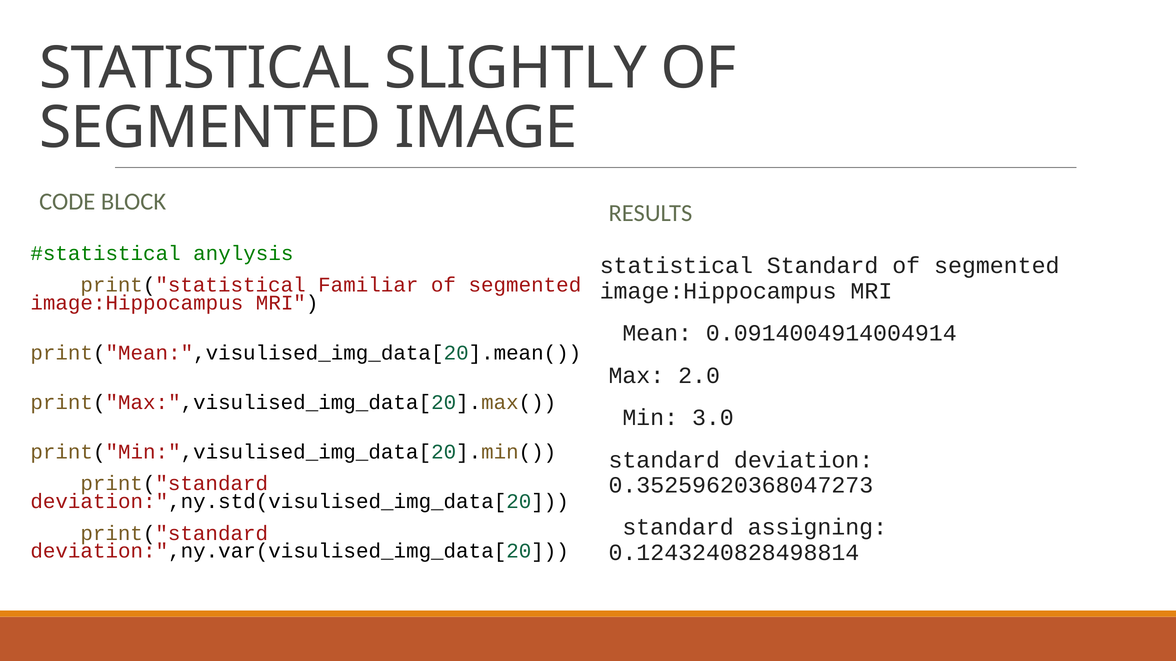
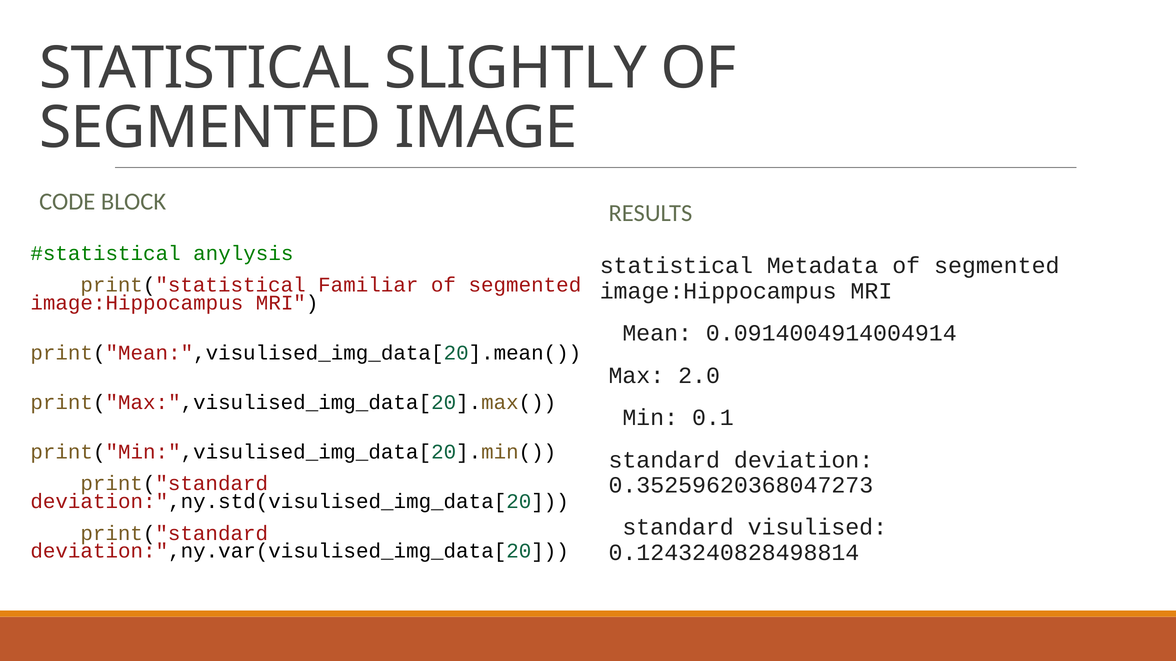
statistical Standard: Standard -> Metadata (823, 266)
3.0: 3.0 -> 0.1 (713, 418)
assigning: assigning -> visulised (817, 528)
